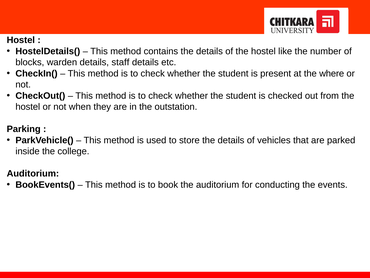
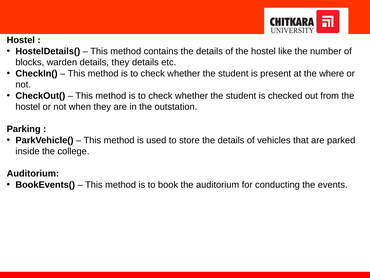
details staff: staff -> they (120, 62)
